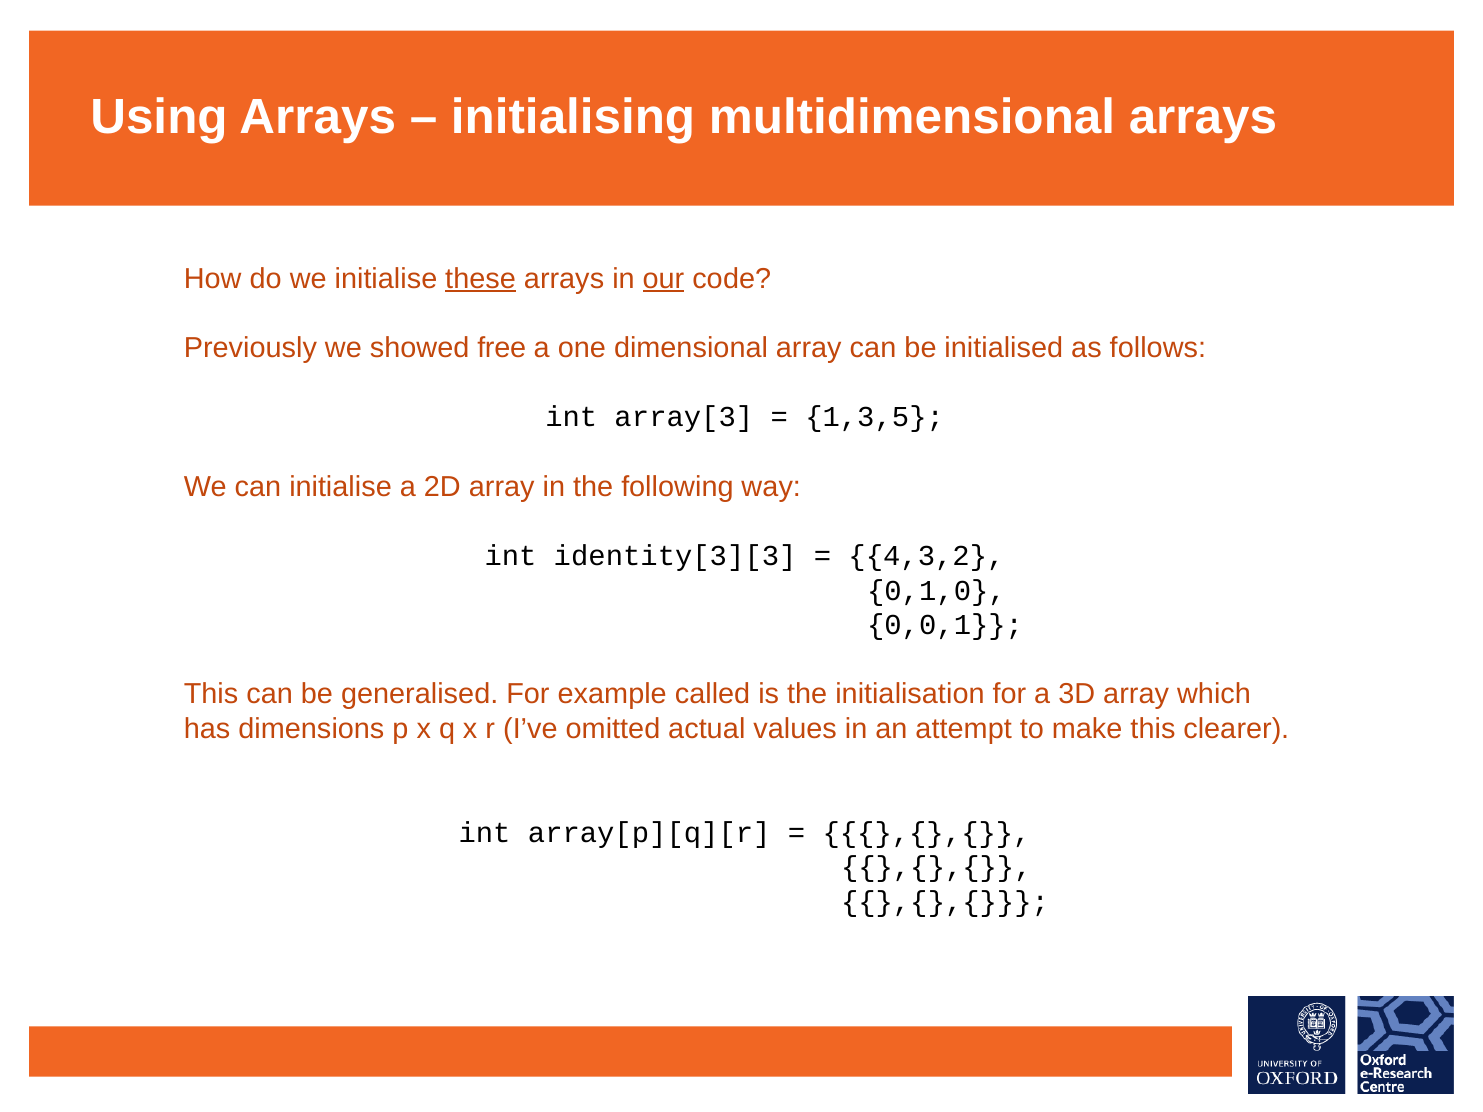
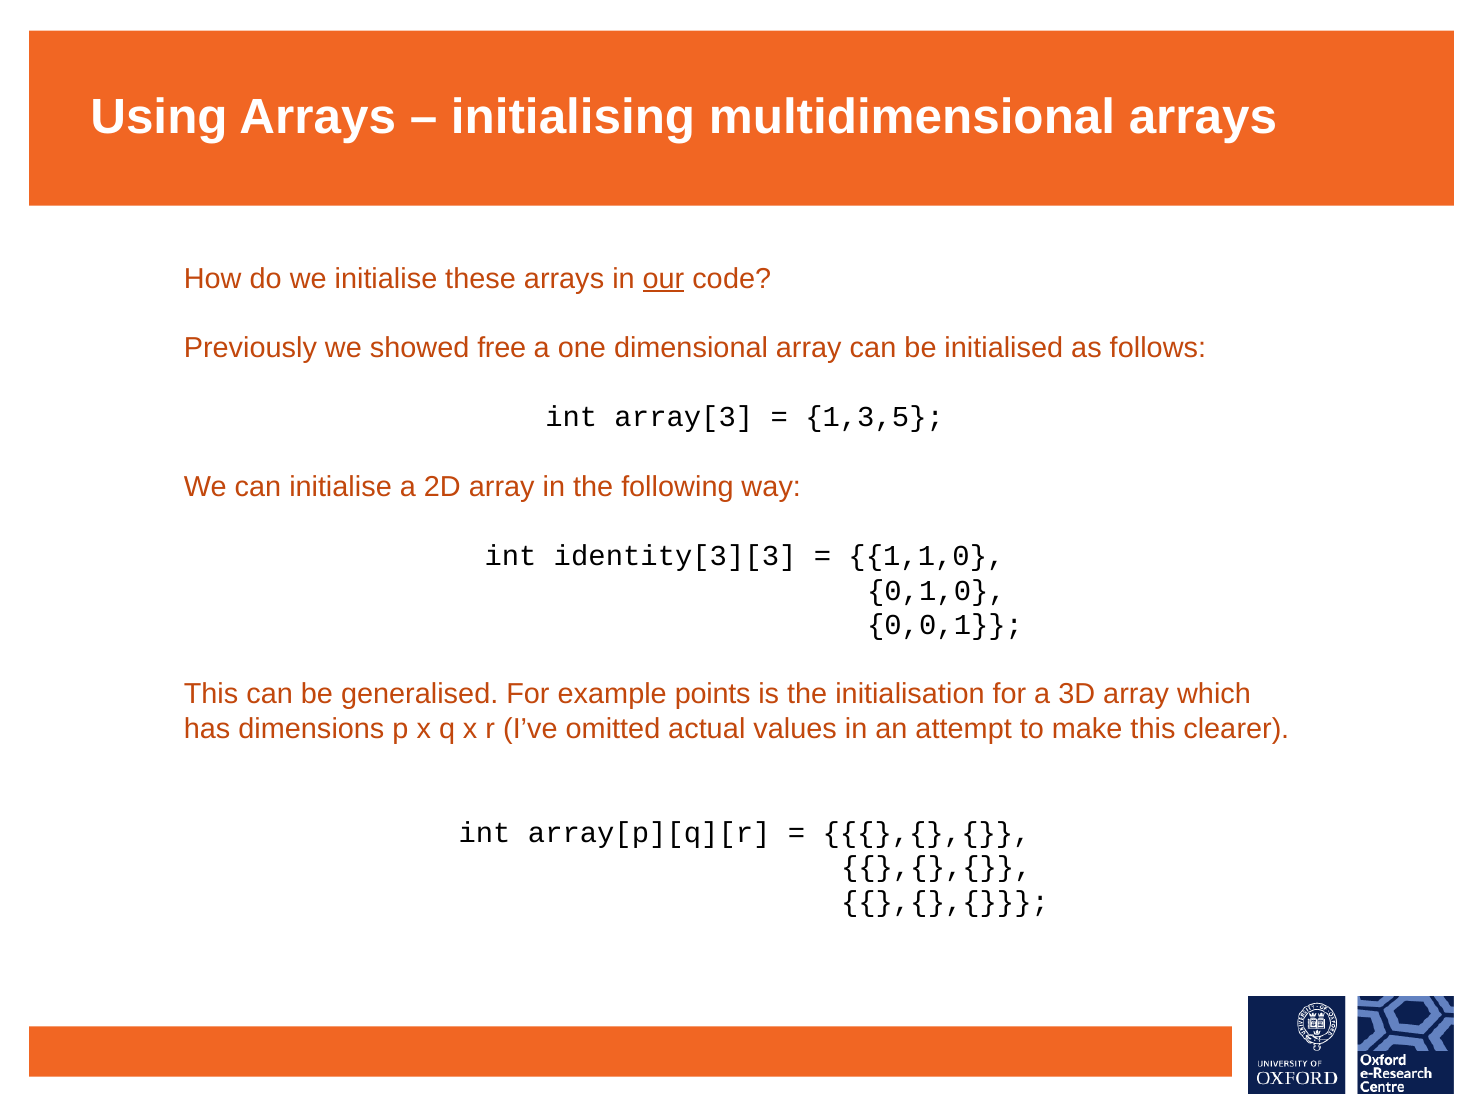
these underline: present -> none (481, 279)
4,3,2: 4,3,2 -> 1,1,0 (926, 556)
called: called -> points (713, 694)
